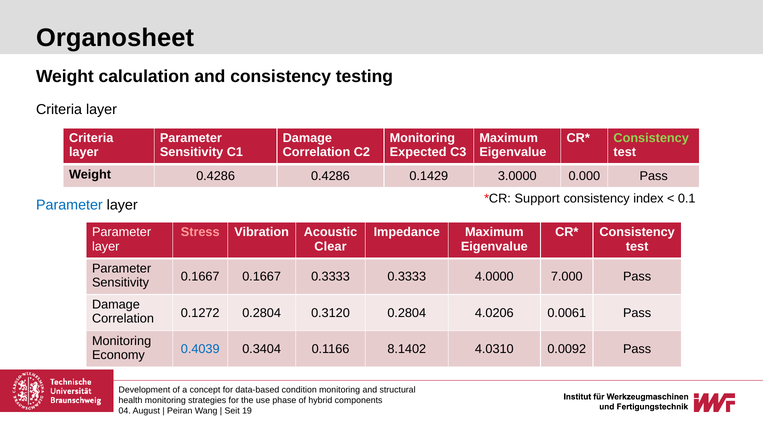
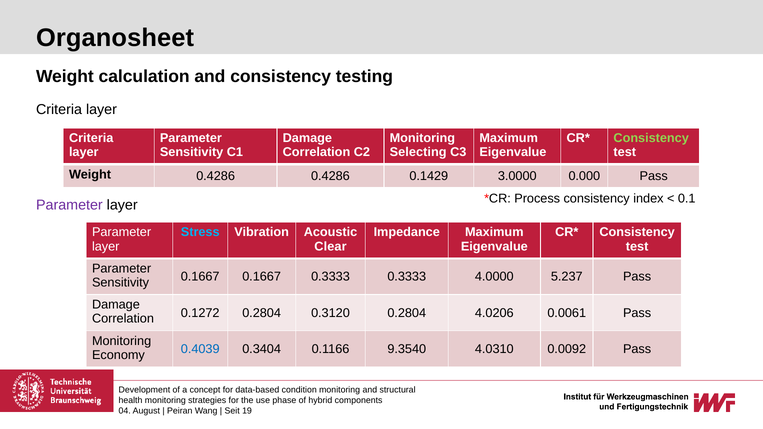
Expected: Expected -> Selecting (418, 152)
Support: Support -> Process (537, 199)
Parameter colour: blue -> purple (69, 205)
Stress colour: pink -> light blue (200, 232)
7.000: 7.000 -> 5.237 (567, 277)
8.1402: 8.1402 -> 9.3540 (407, 349)
